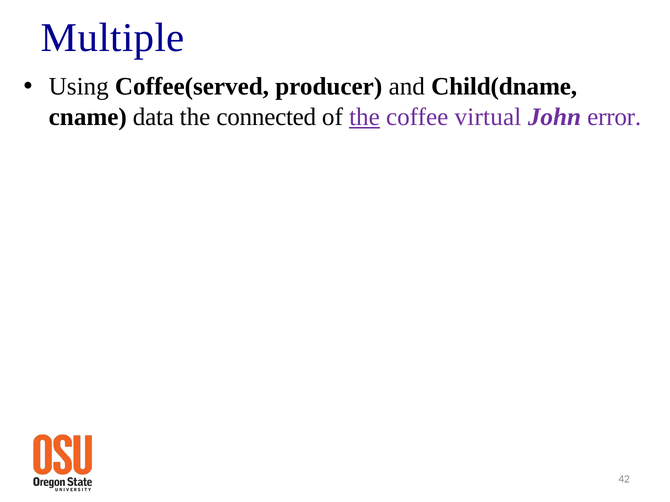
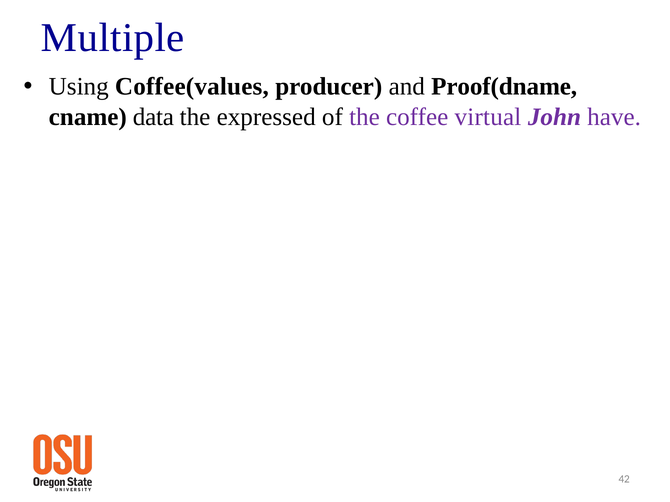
Coffee(served: Coffee(served -> Coffee(values (192, 87)
Child(dname: Child(dname -> Proof(dname (504, 87)
connected: connected -> expressed (266, 117)
the underline: present -> none (364, 117)
error: error -> have (614, 117)
